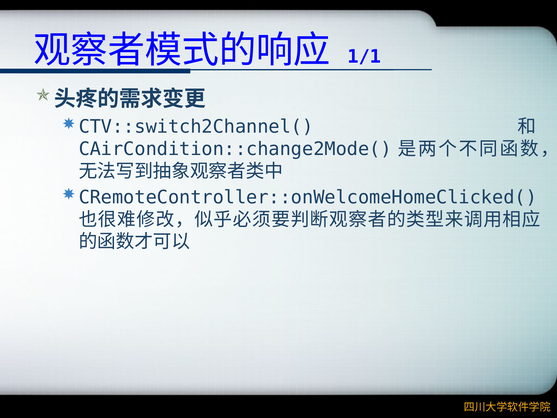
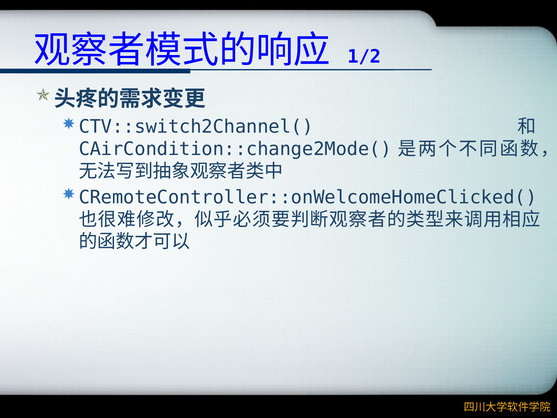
1/1: 1/1 -> 1/2 (364, 57)
